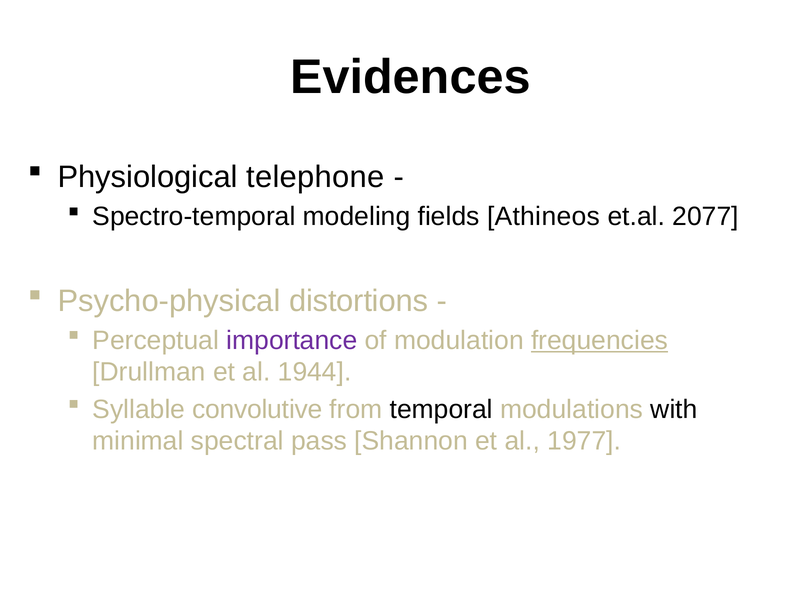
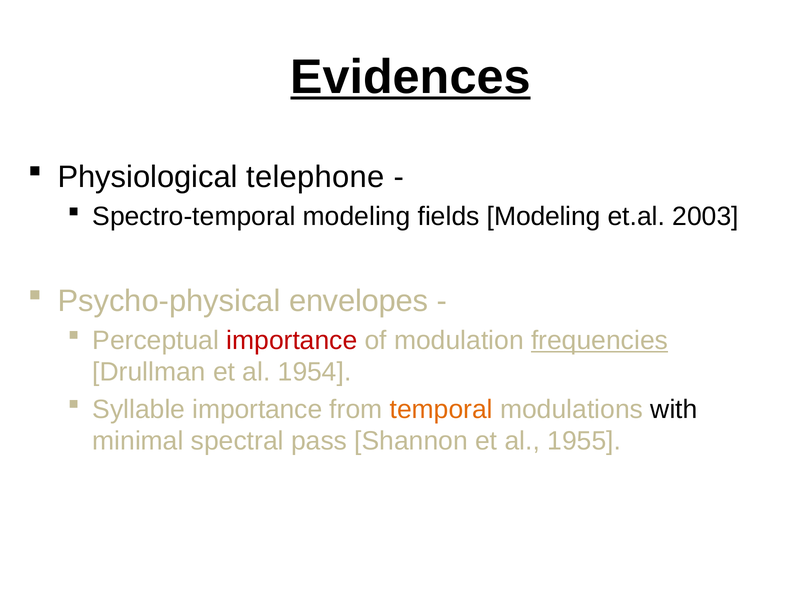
Evidences underline: none -> present (411, 77)
fields Athineos: Athineos -> Modeling (544, 216)
2077: 2077 -> 2003 (706, 216)
distortions: distortions -> envelopes (359, 301)
importance colour: purple -> red (292, 340)
1944: 1944 -> 1954 (315, 372)
Syllable convolutive: convolutive -> importance (257, 409)
temporal colour: black -> orange (441, 409)
1977: 1977 -> 1955 (584, 441)
